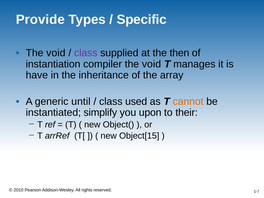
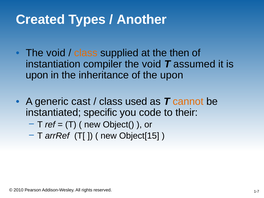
Provide: Provide -> Created (40, 20)
Specific: Specific -> Another (142, 20)
class colour: purple -> orange (86, 53)
manages: manages -> assumed (194, 64)
have: have -> upon (37, 75)
the array: array -> upon (172, 75)
until: until -> cast (81, 101)
simplify: simplify -> specific (100, 113)
upon: upon -> code (150, 113)
